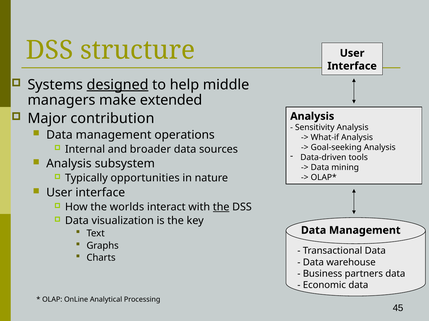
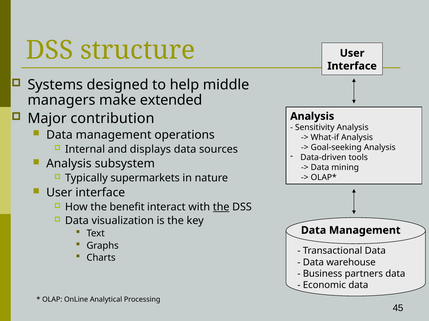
designed underline: present -> none (118, 85)
broader: broader -> displays (150, 150)
opportunities: opportunities -> supermarkets (145, 178)
worlds: worlds -> benefit (127, 207)
